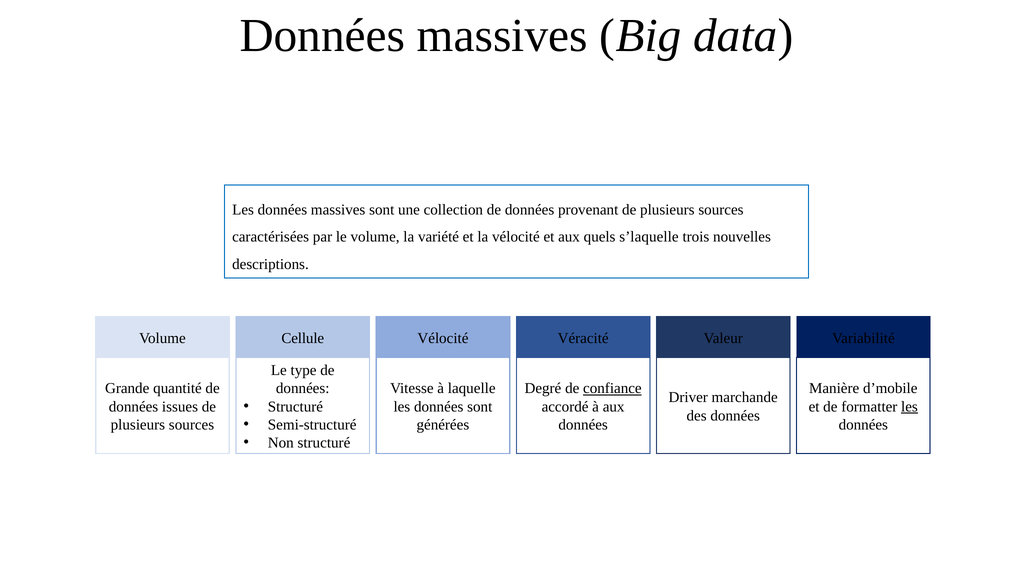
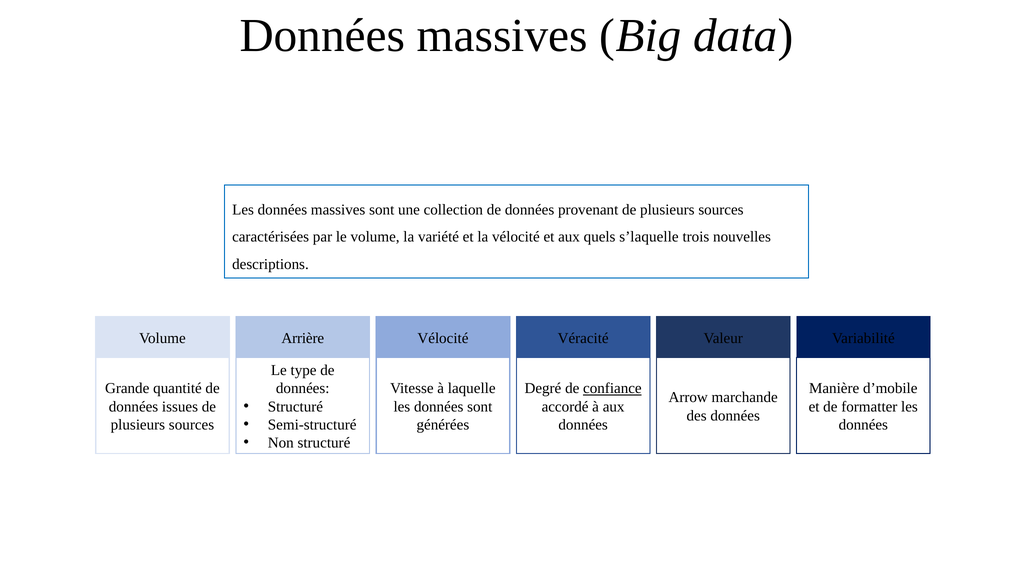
Cellule: Cellule -> Arrière (303, 338)
Driver: Driver -> Arrow (688, 398)
les underline: present -> none (909, 407)
